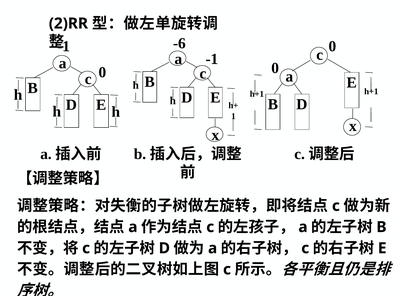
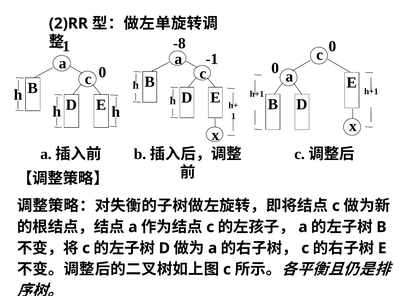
-6: -6 -> -8 (180, 43)
